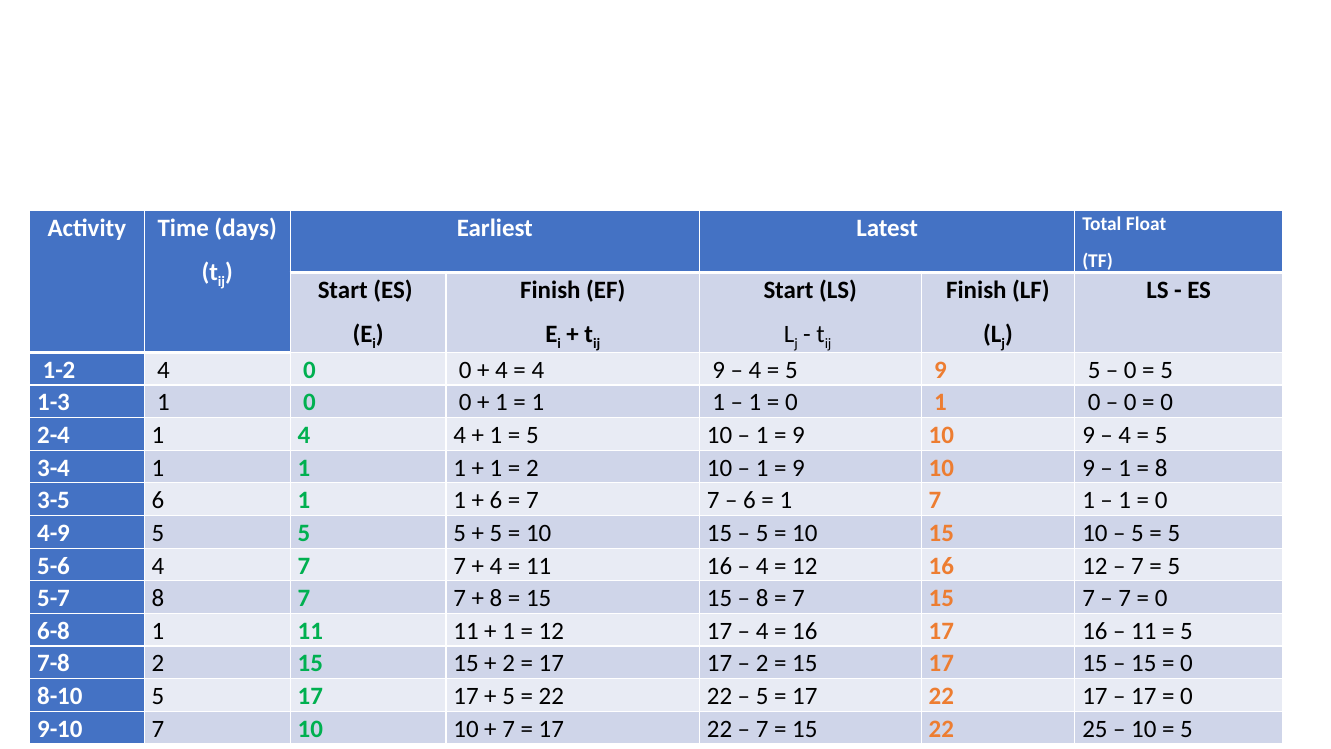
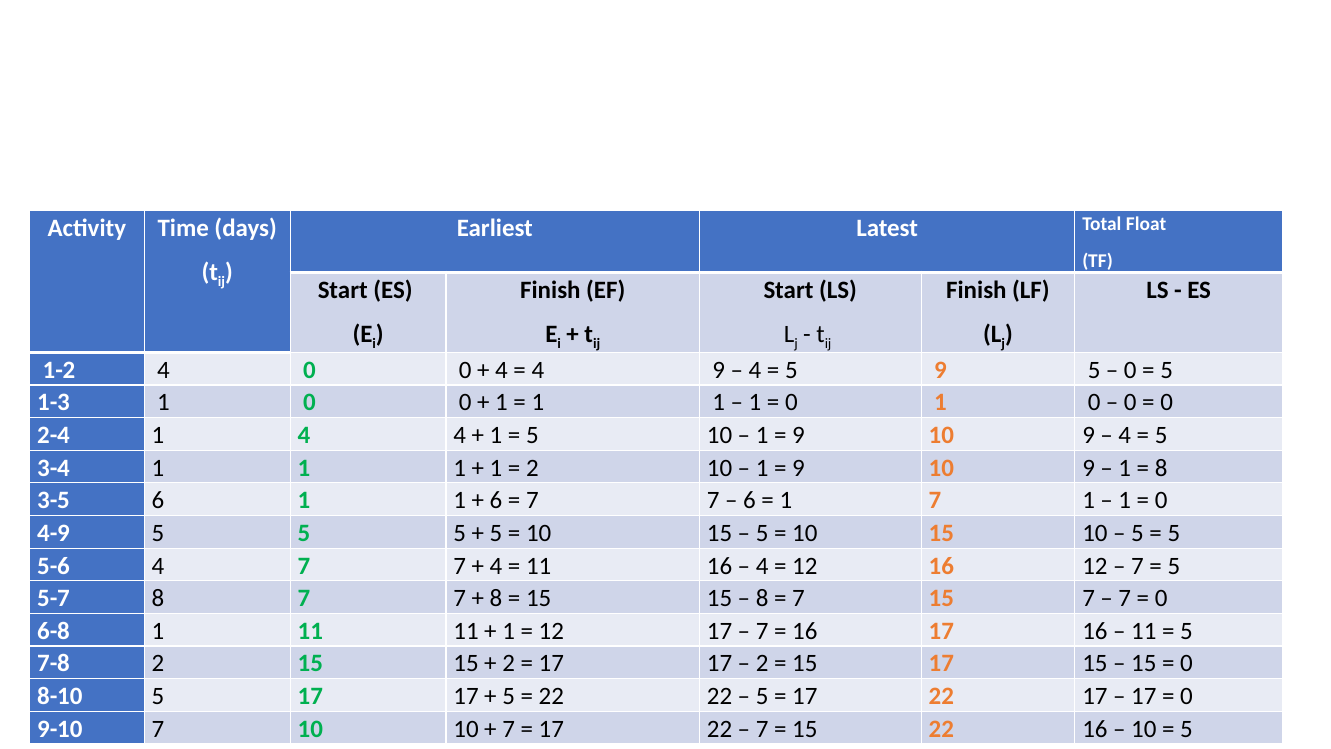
4: 4 -> 7 (762, 631)
22 25: 25 -> 16 (1095, 729)
